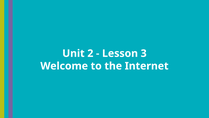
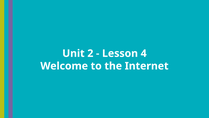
3: 3 -> 4 (144, 53)
